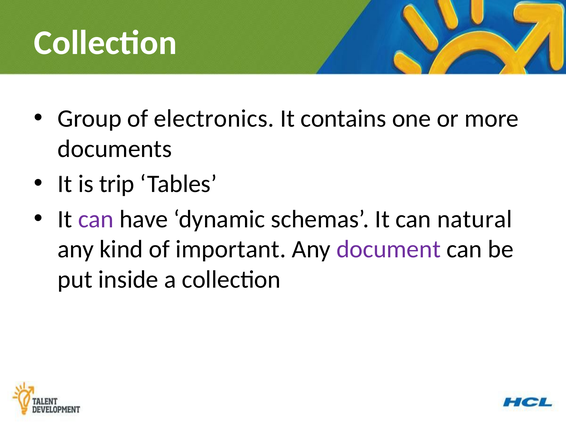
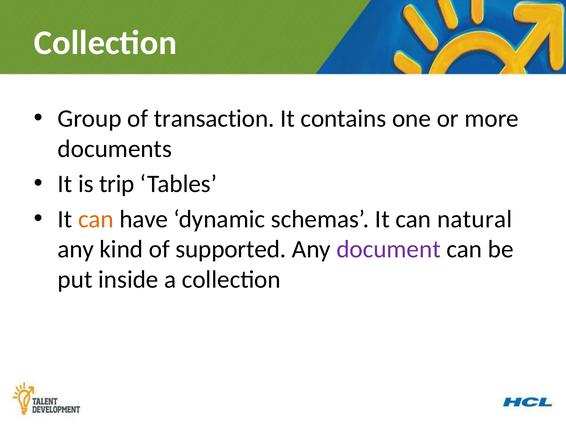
electronics: electronics -> transaction (214, 119)
can colour: purple -> orange (96, 219)
important: important -> supported (231, 250)
